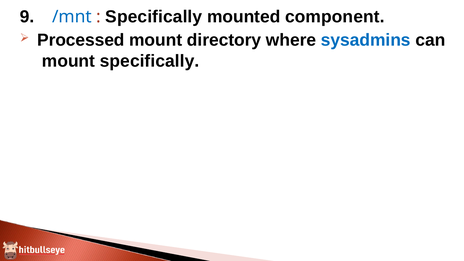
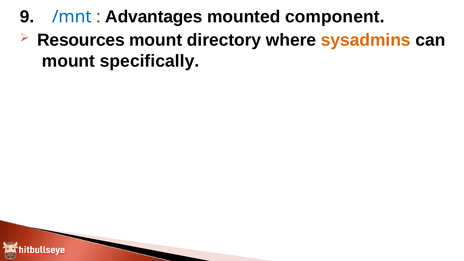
Specifically: Specifically -> Advantages (154, 17)
Processed: Processed -> Resources (81, 40)
sysadmins colour: blue -> orange (366, 40)
